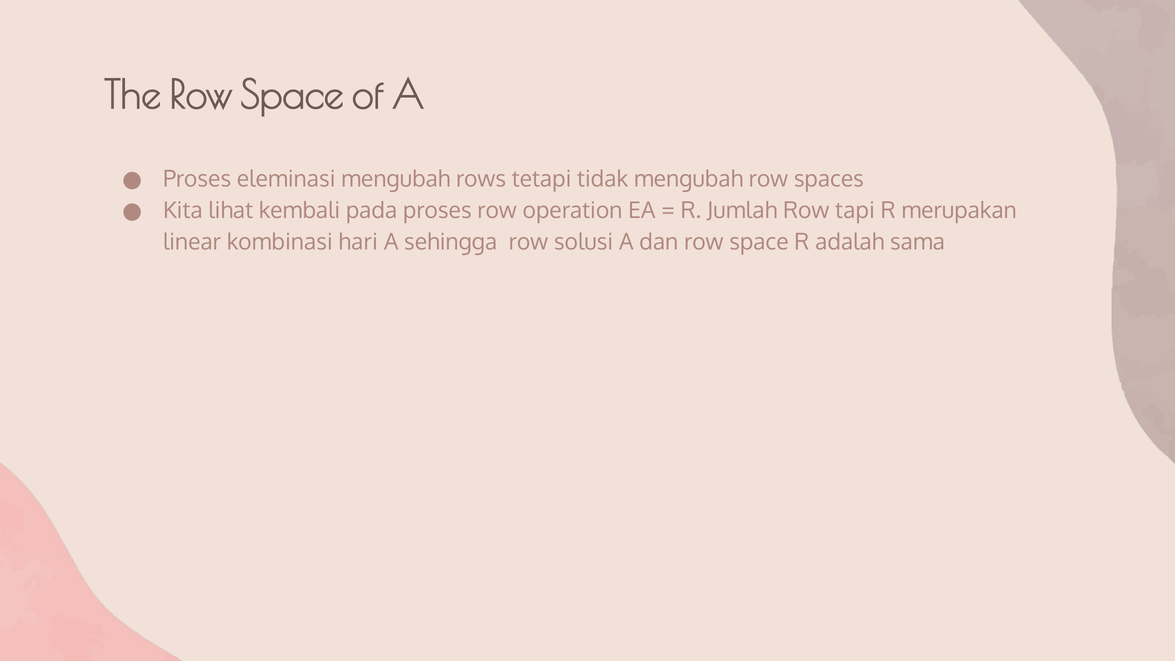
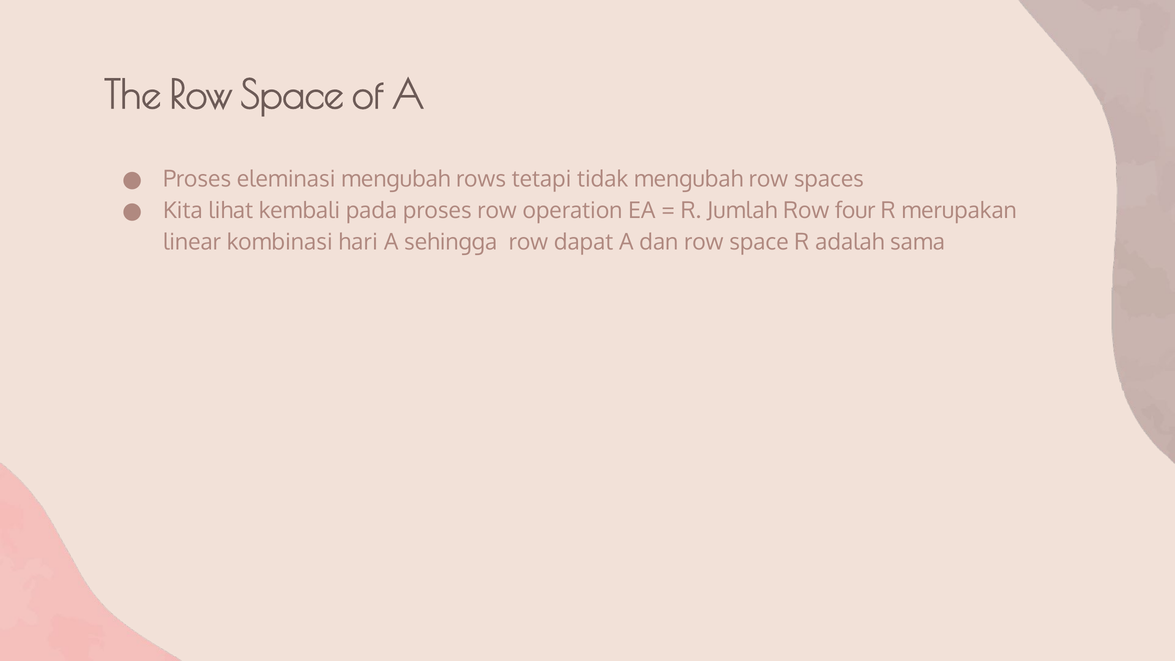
tapi: tapi -> four (855, 211)
solusi: solusi -> dapat (584, 242)
